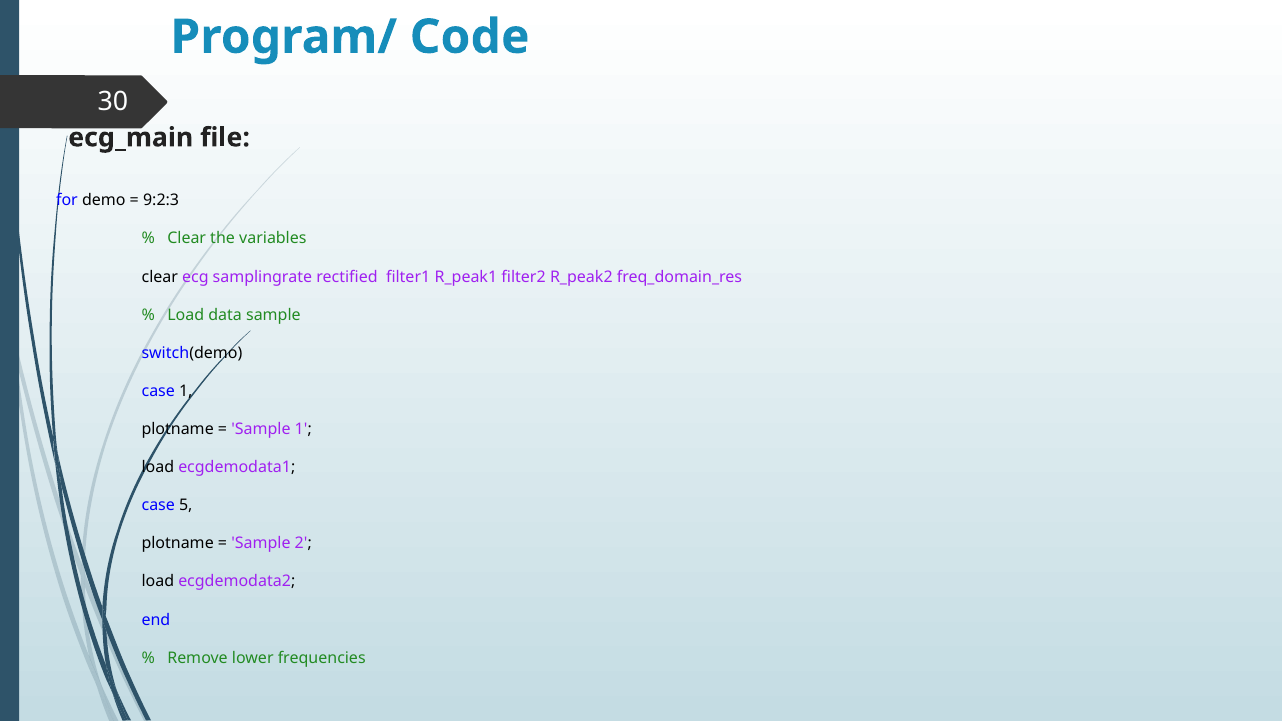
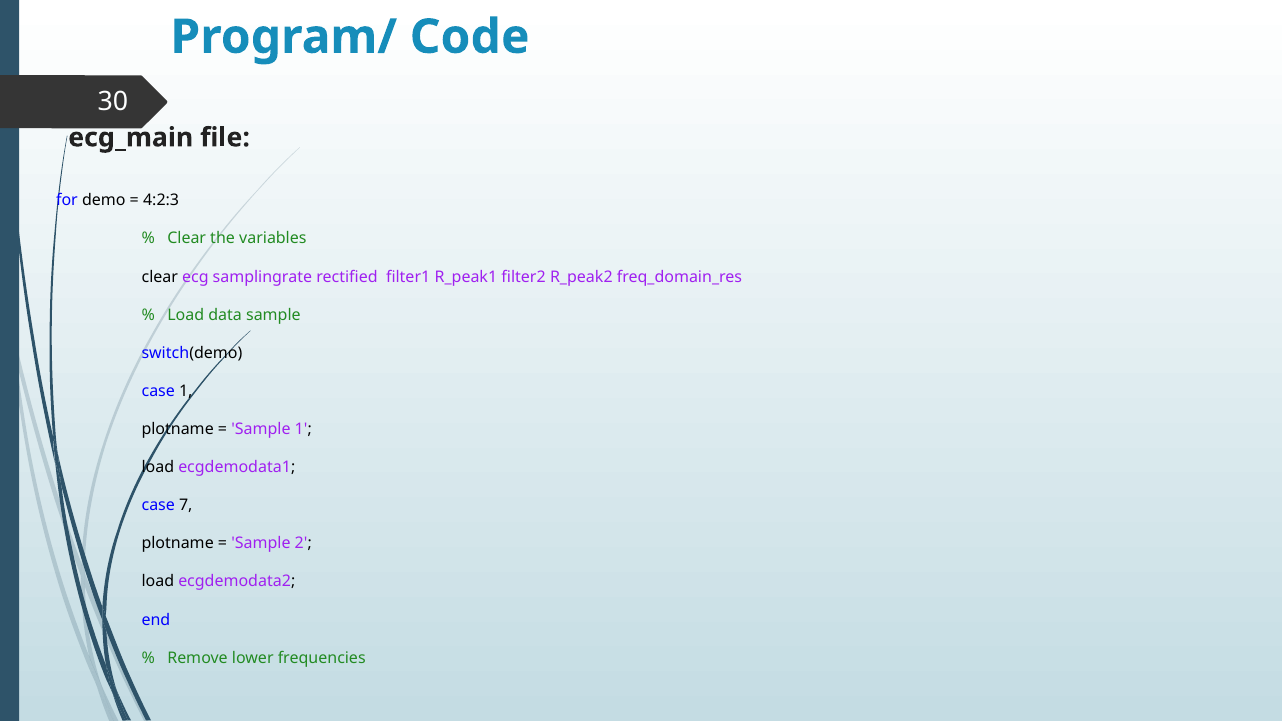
9:2:3: 9:2:3 -> 4:2:3 (161, 201)
5: 5 -> 7 (186, 506)
